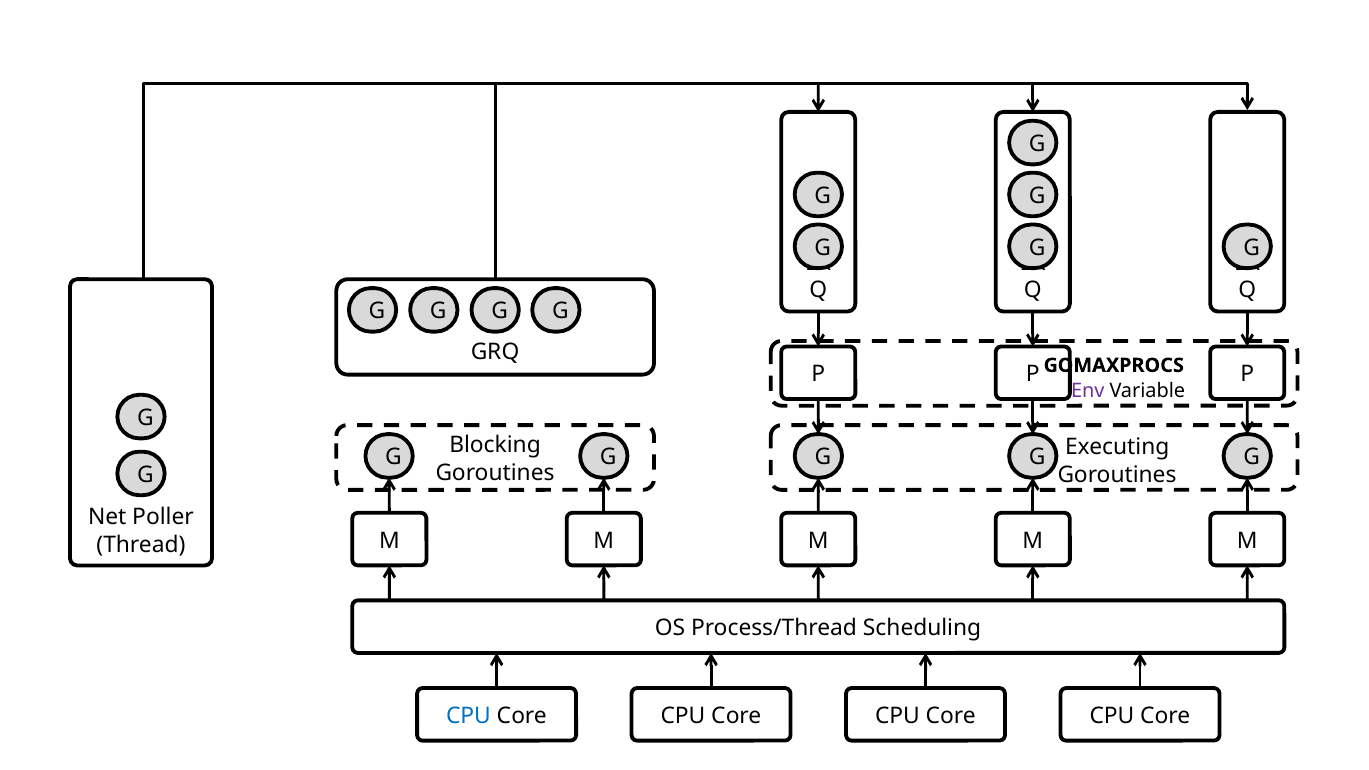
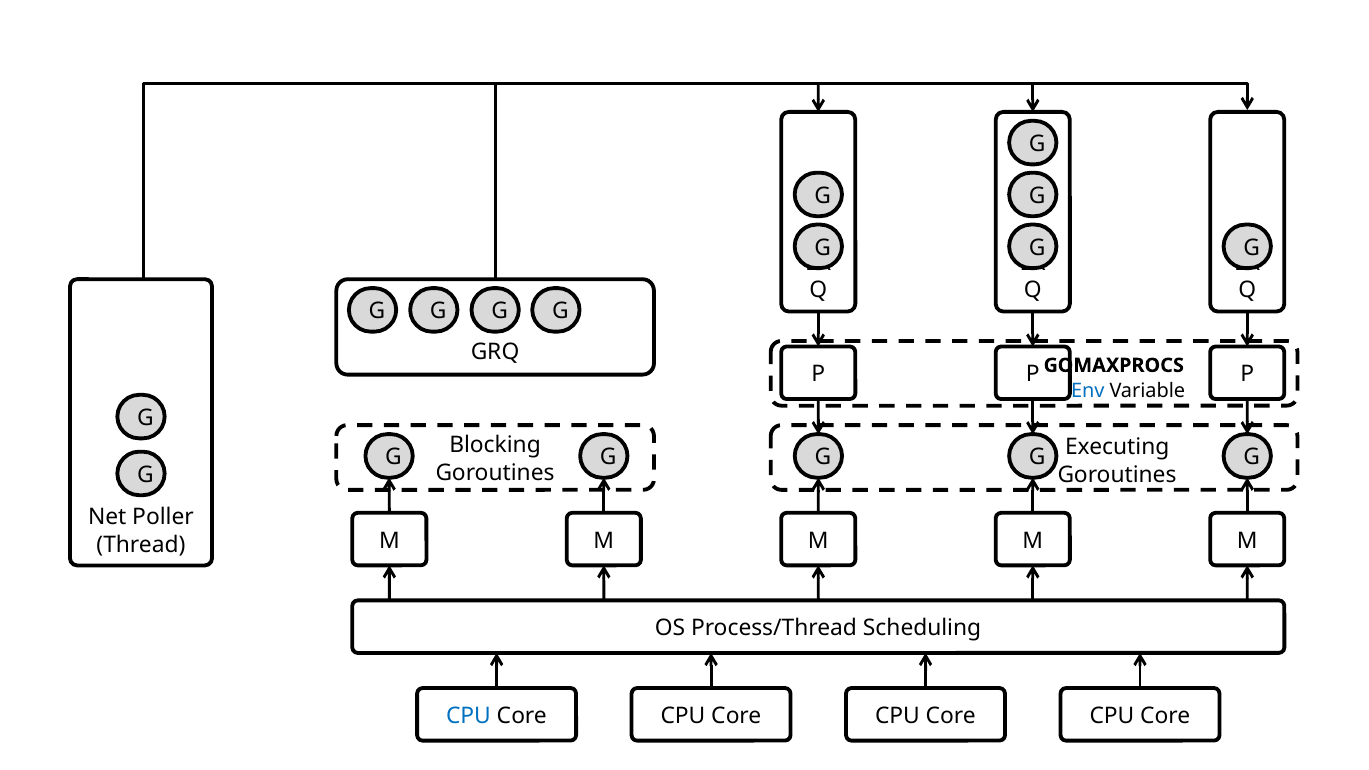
Env colour: purple -> blue (1088, 391)
